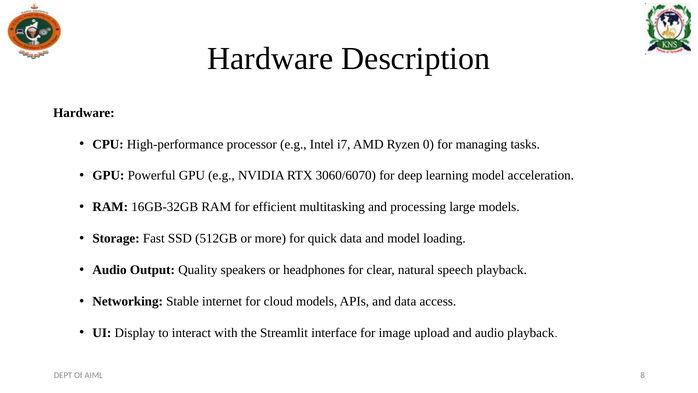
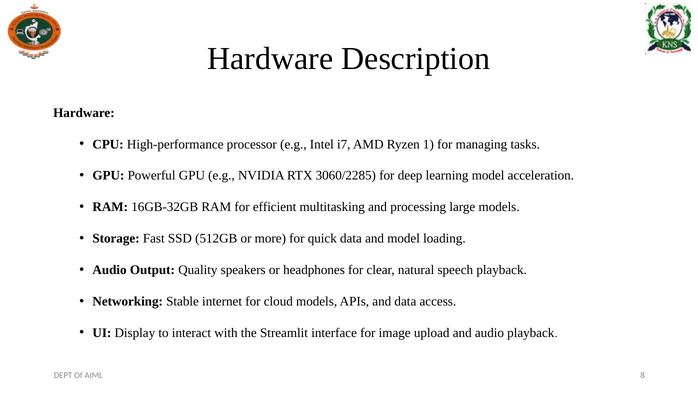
0: 0 -> 1 (428, 144)
3060/6070: 3060/6070 -> 3060/2285 (346, 175)
